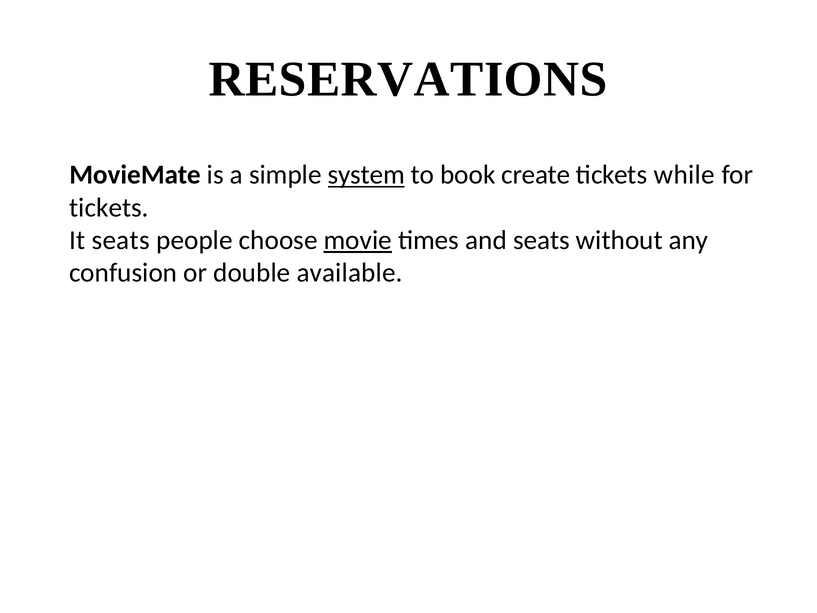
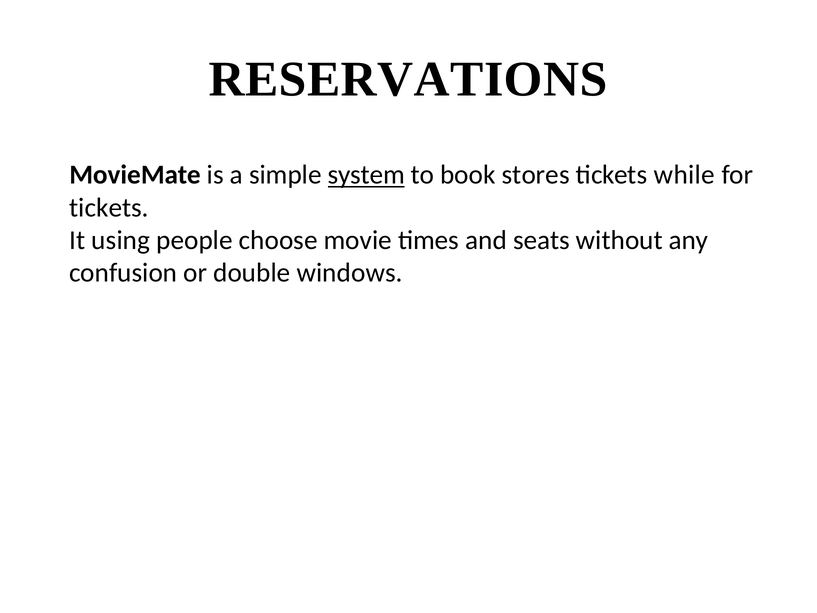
create: create -> stores (536, 175)
It seats: seats -> using (121, 240)
movie underline: present -> none (358, 240)
available: available -> windows (350, 273)
